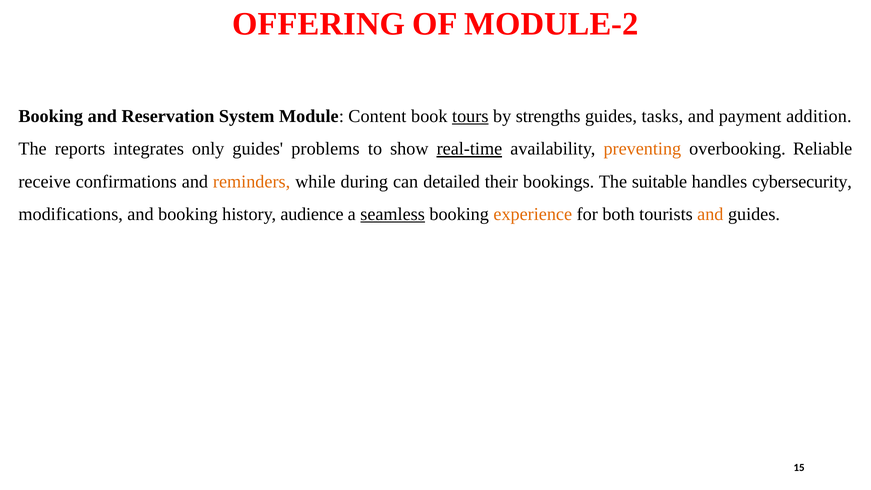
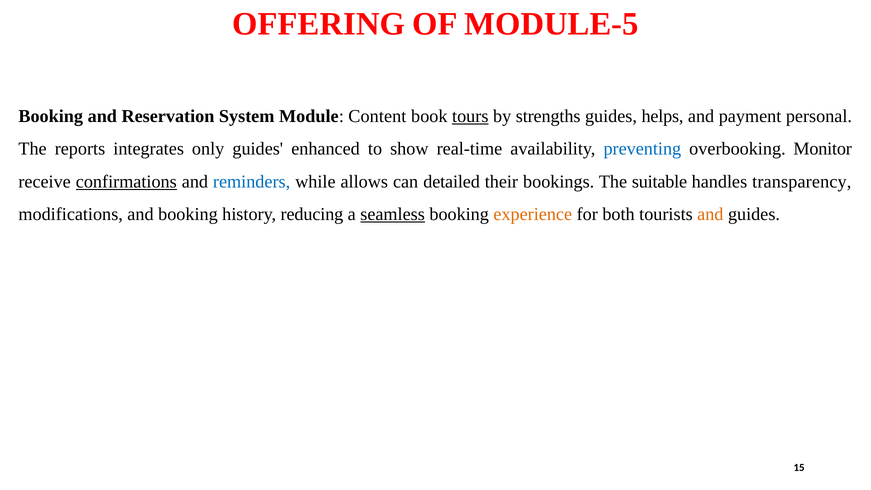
MODULE-2: MODULE-2 -> MODULE-5 (551, 24)
tasks: tasks -> helps (663, 116)
addition: addition -> personal (819, 116)
problems: problems -> enhanced (326, 149)
real-time underline: present -> none (469, 149)
preventing colour: orange -> blue (642, 149)
Reliable: Reliable -> Monitor (823, 149)
confirmations underline: none -> present (126, 182)
reminders colour: orange -> blue (252, 182)
during: during -> allows (364, 182)
cybersecurity: cybersecurity -> transparency (802, 182)
audience: audience -> reducing (312, 214)
